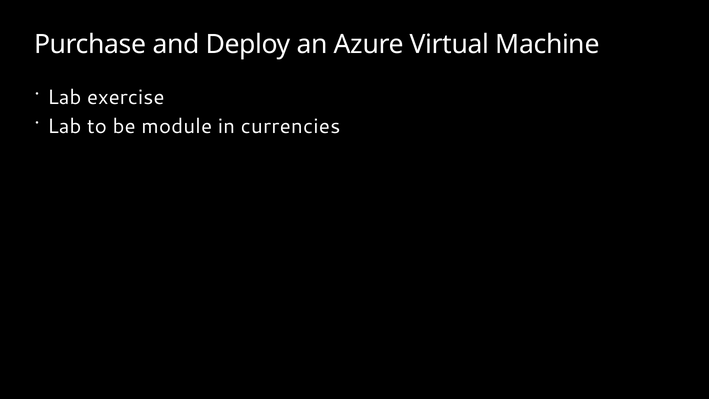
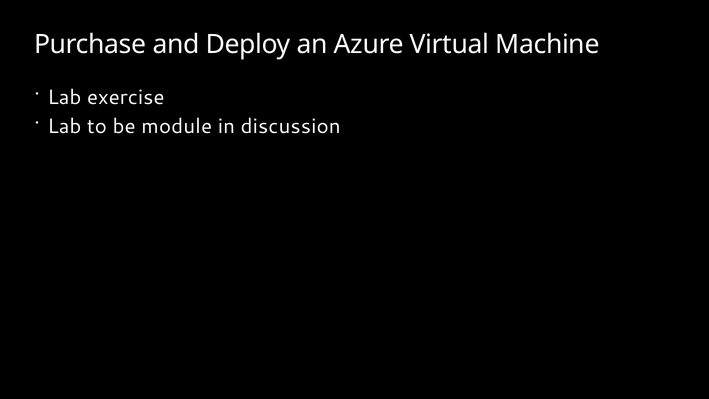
currencies: currencies -> discussion (291, 126)
